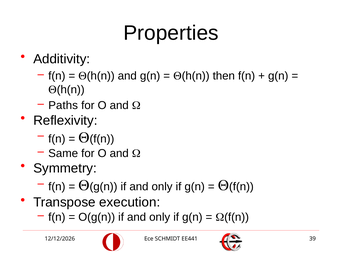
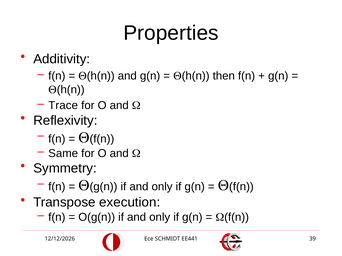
Paths: Paths -> Trace (63, 106)
